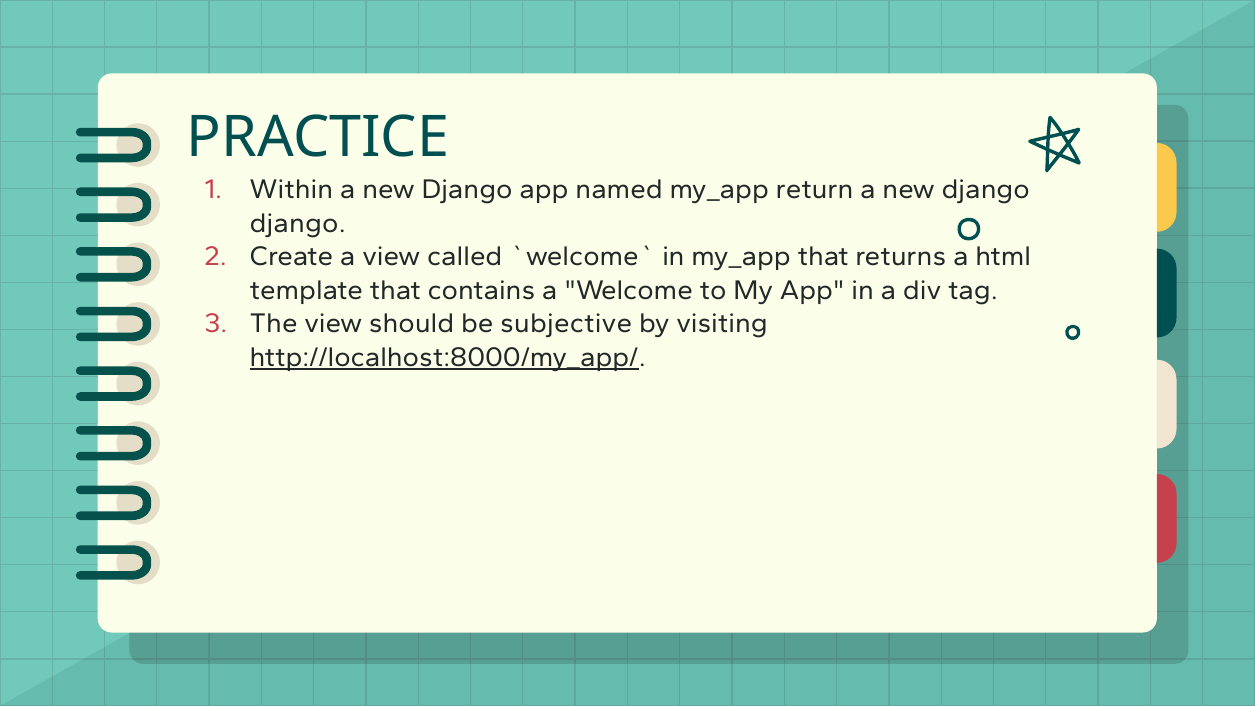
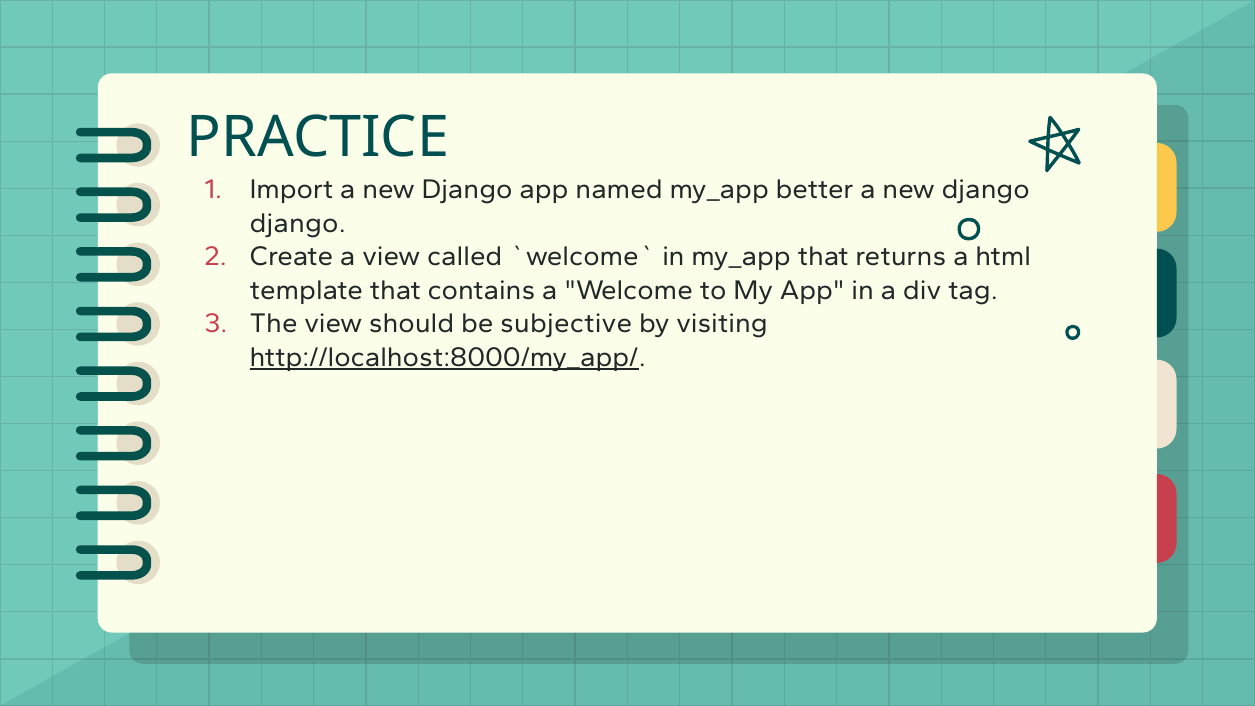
Within: Within -> Import (292, 190)
return: return -> better (815, 190)
